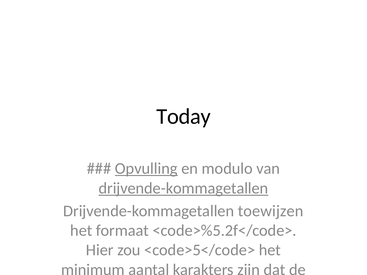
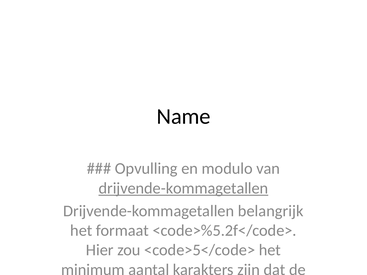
Today: Today -> Name (184, 117)
Opvulling underline: present -> none (146, 169)
toewijzen: toewijzen -> belangrijk (271, 211)
